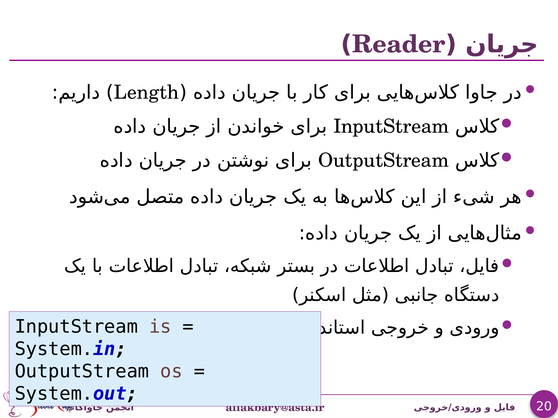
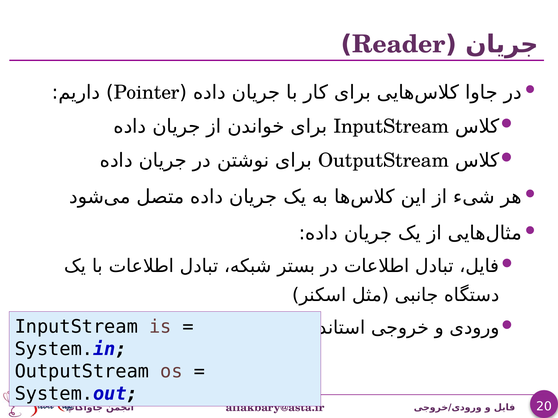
Length: Length -> Pointer (147, 92)
